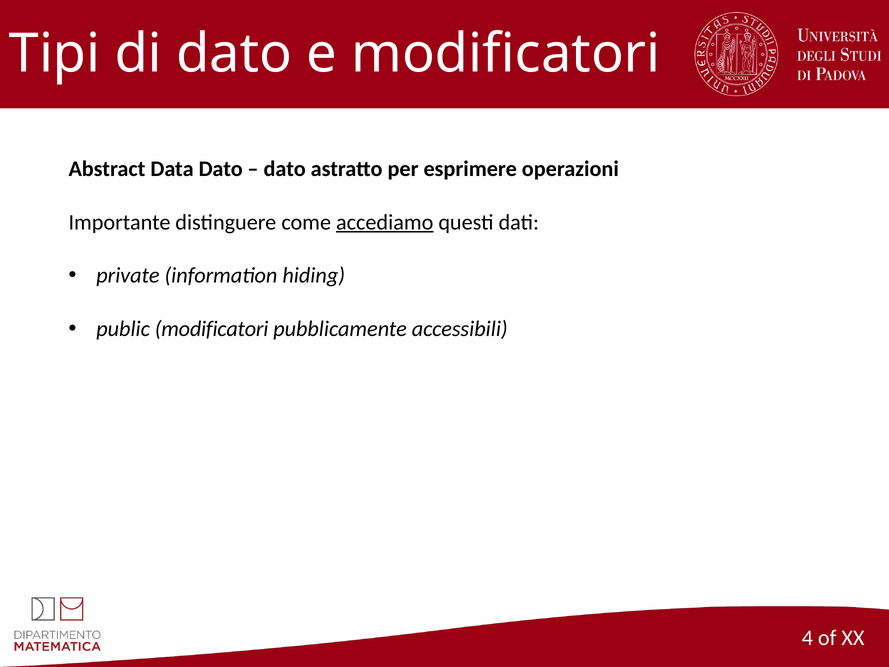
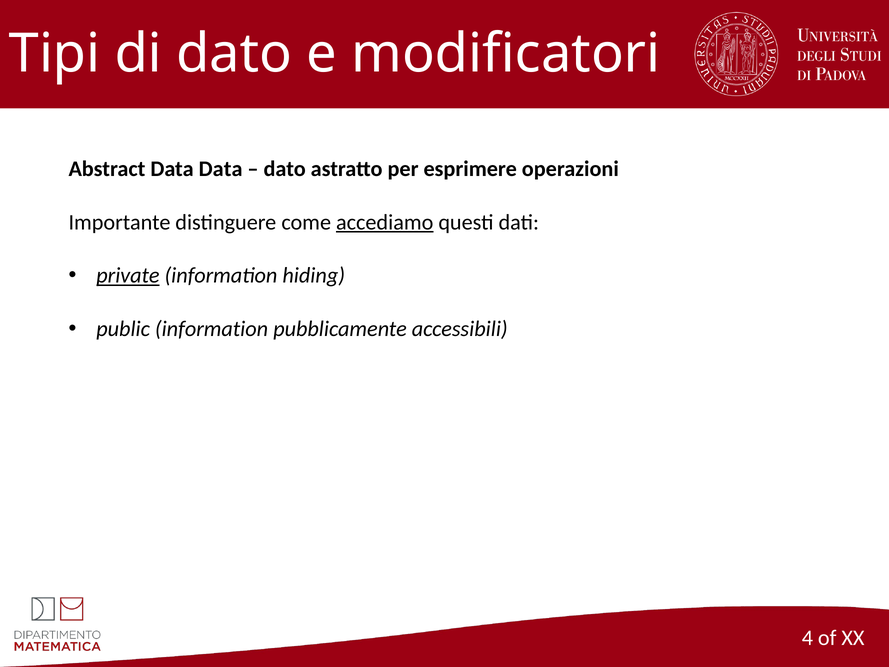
Data Dato: Dato -> Data (221, 169)
private underline: none -> present (128, 275)
public modificatori: modificatori -> information (212, 329)
